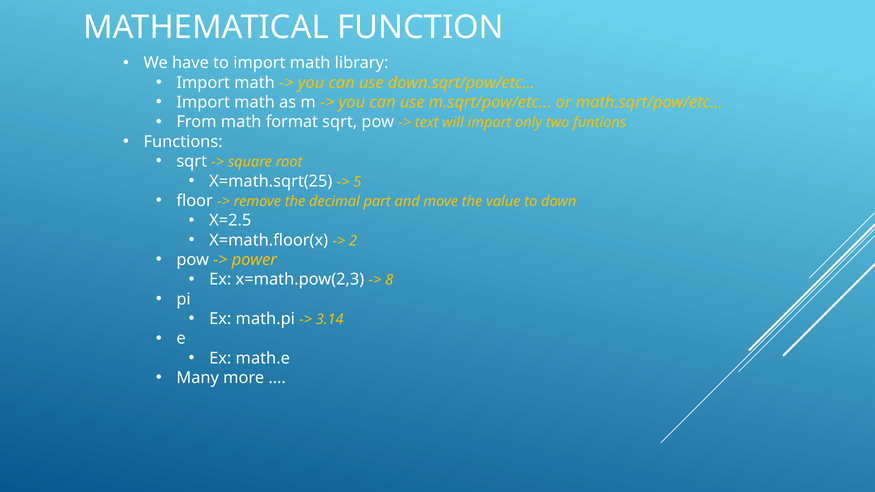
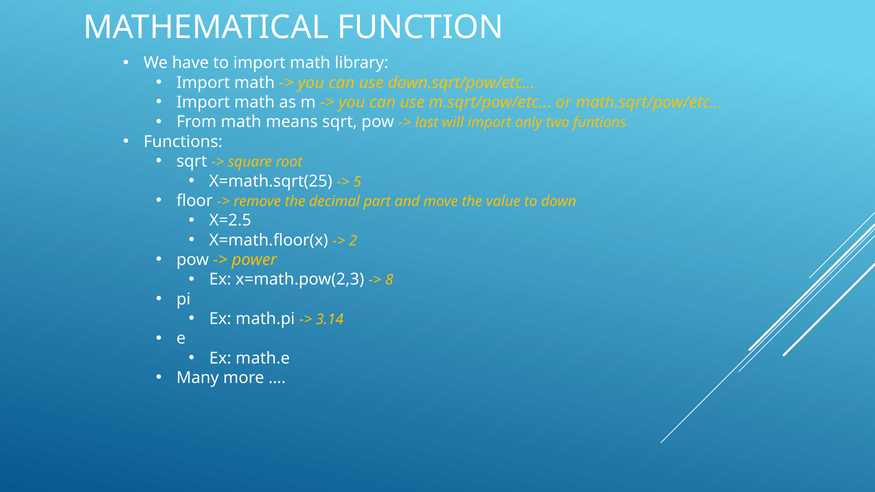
format: format -> means (292, 122)
text: text -> last (427, 123)
